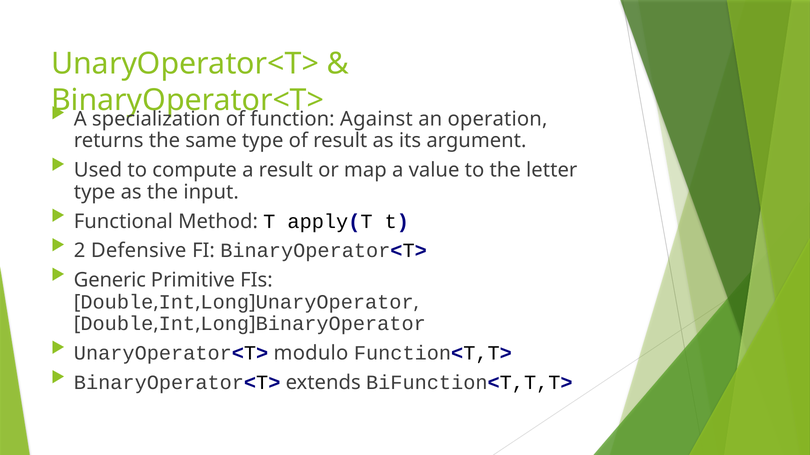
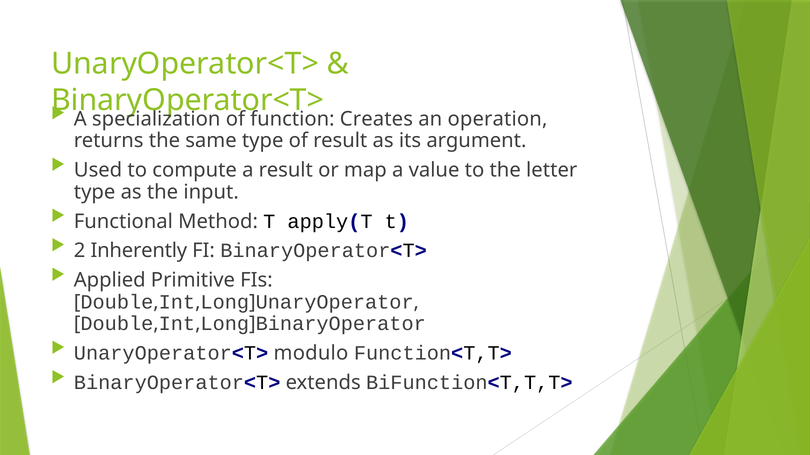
Against: Against -> Creates (376, 119)
Defensive: Defensive -> Inherently (139, 251)
Generic: Generic -> Applied (110, 281)
